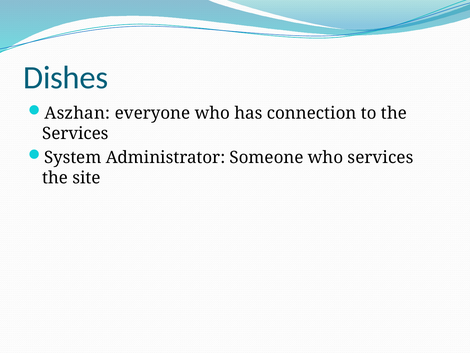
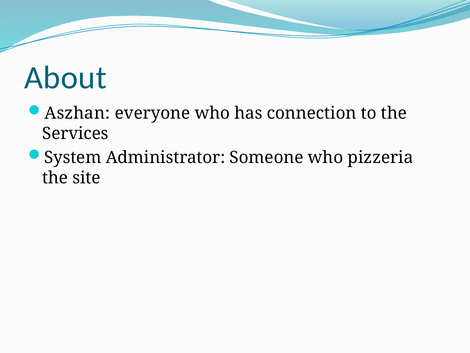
Dishes: Dishes -> About (65, 78)
who services: services -> pizzeria (381, 157)
